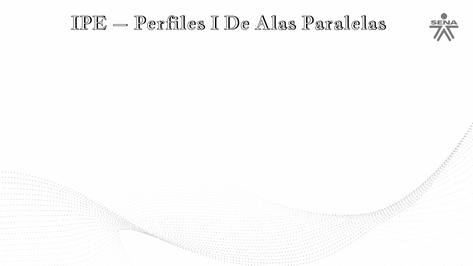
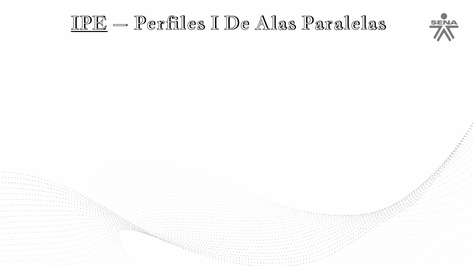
IPE underline: none -> present (89, 24)
